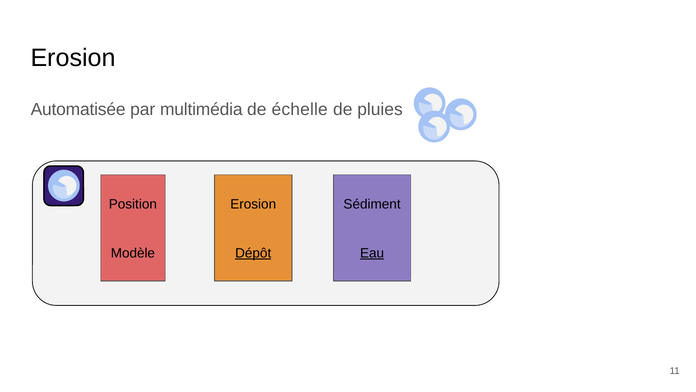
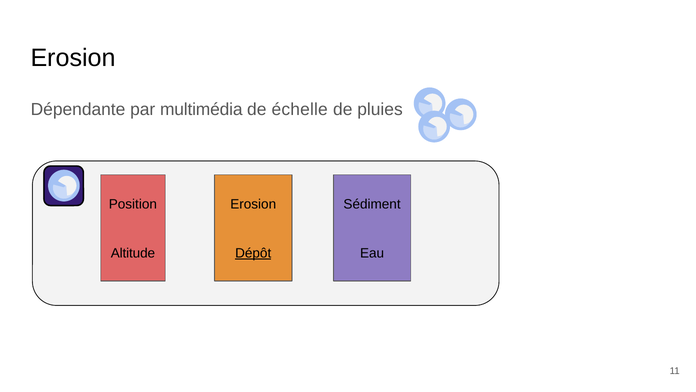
Automatisée: Automatisée -> Dépendante (78, 109)
Modèle: Modèle -> Altitude (133, 253)
Eau underline: present -> none (372, 253)
